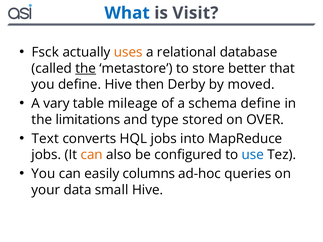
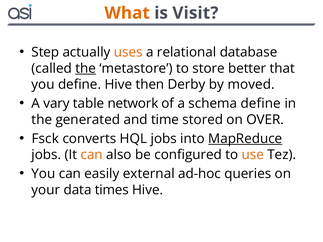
What colour: blue -> orange (127, 13)
Fsck: Fsck -> Step (45, 52)
mileage: mileage -> network (133, 104)
limitations: limitations -> generated (88, 120)
type: type -> time (165, 120)
Text: Text -> Fsck (45, 139)
MapReduce underline: none -> present (245, 139)
use colour: blue -> orange (253, 155)
columns: columns -> external (149, 174)
small: small -> times (112, 190)
